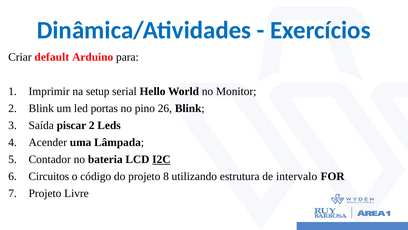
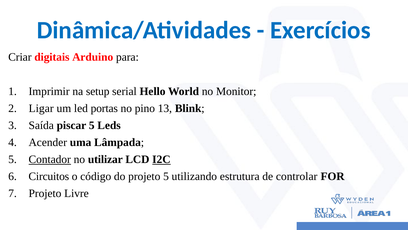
default: default -> digitais (52, 57)
Blink: Blink -> Ligar (41, 108)
26: 26 -> 13 (165, 108)
piscar 2: 2 -> 5 (92, 125)
Contador underline: none -> present (50, 159)
bateria: bateria -> utilizar (105, 159)
projeto 8: 8 -> 5 (166, 176)
intervalo: intervalo -> controlar (297, 176)
